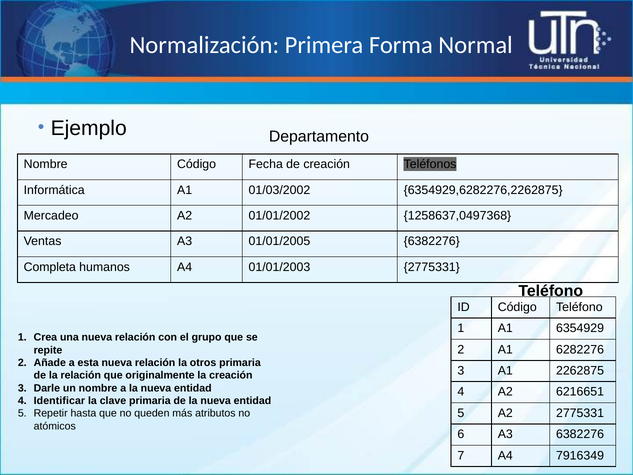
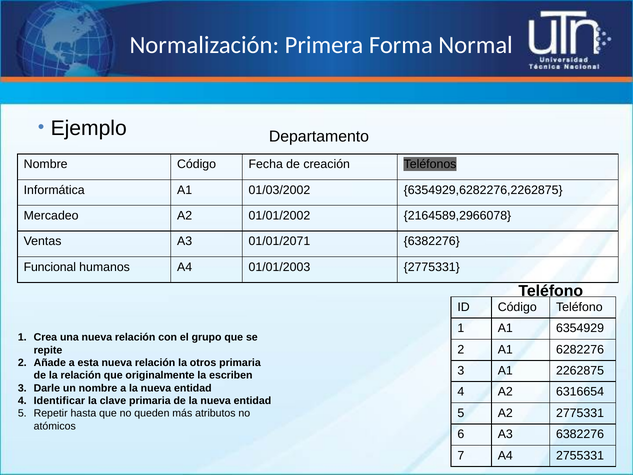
1258637,0497368: 1258637,0497368 -> 2164589,2966078 (457, 216)
01/01/2005: 01/01/2005 -> 01/01/2071 (279, 241)
Completa: Completa -> Funcional (50, 267)
la creación: creación -> escriben (231, 375)
6216651: 6216651 -> 6316654 (580, 392)
7916349: 7916349 -> 2755331 (580, 455)
